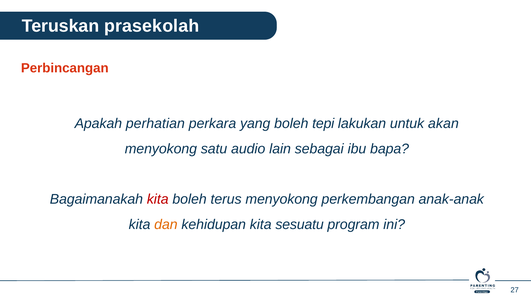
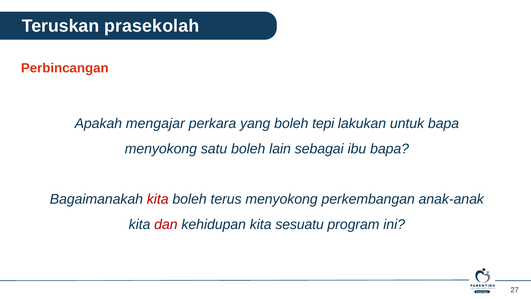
perhatian: perhatian -> mengajar (155, 123)
untuk akan: akan -> bapa (444, 123)
satu audio: audio -> boleh (248, 149)
dan colour: orange -> red (166, 224)
